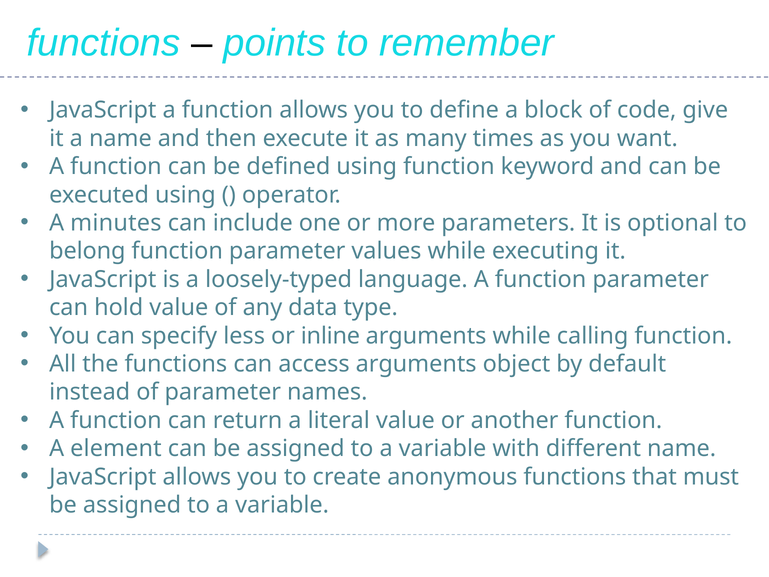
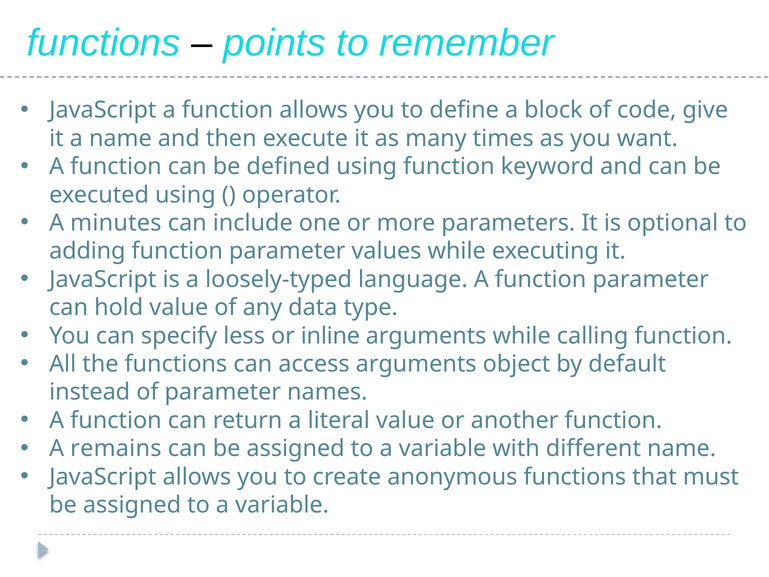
belong: belong -> adding (87, 251)
element: element -> remains (116, 448)
